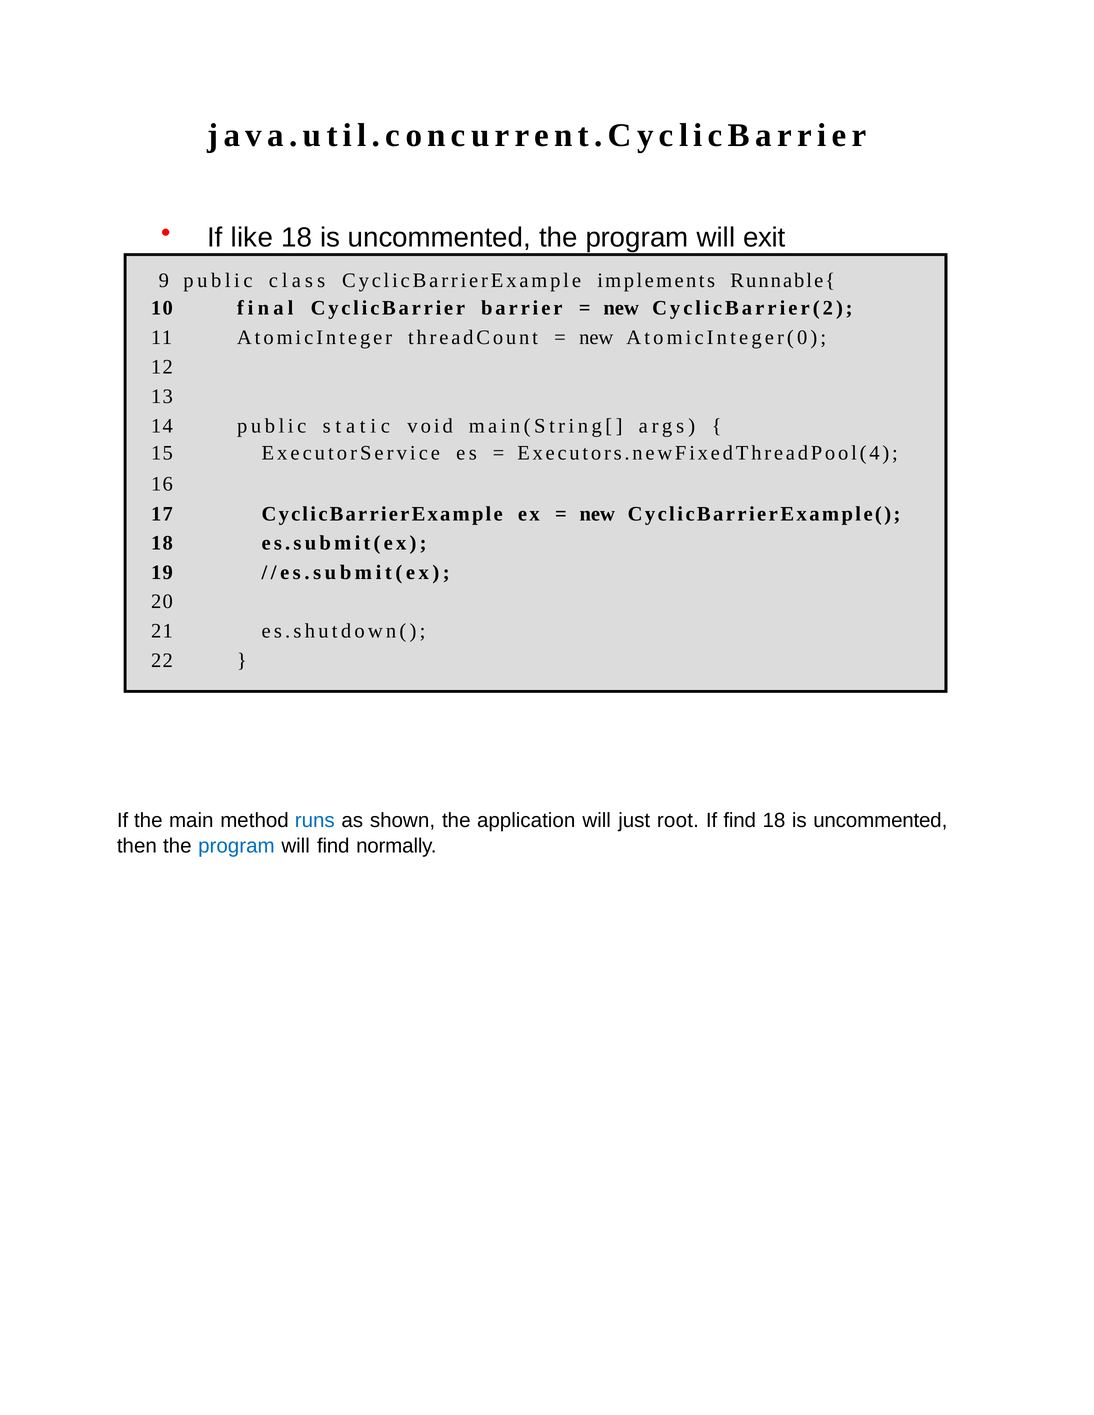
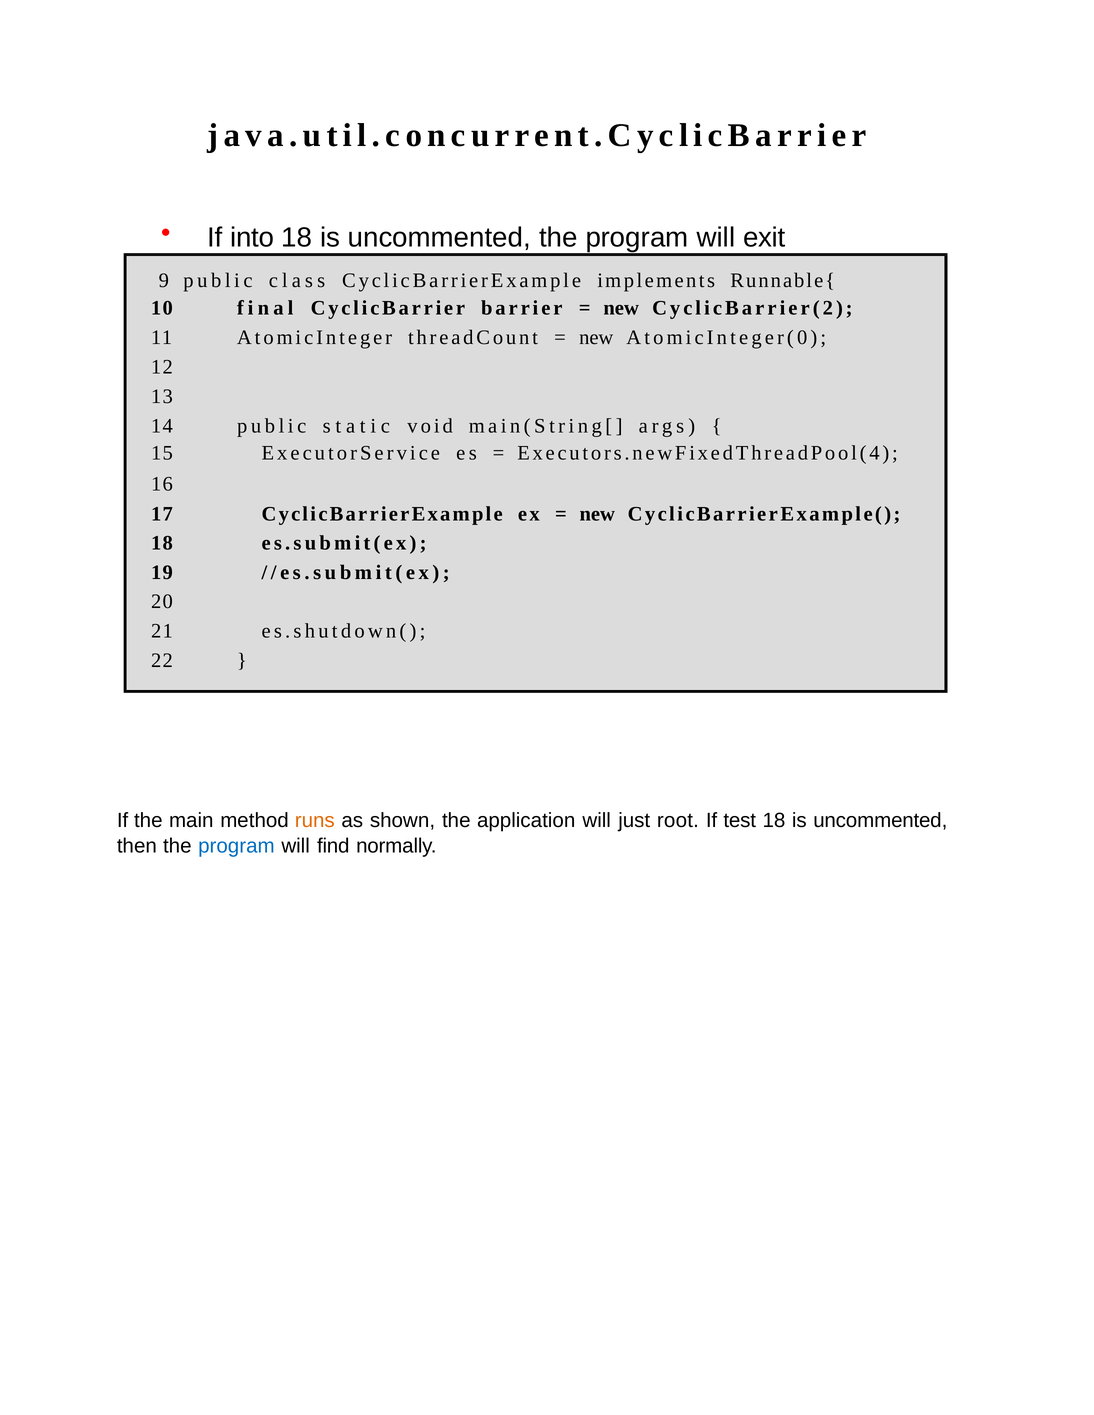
like: like -> into (252, 238)
runs colour: blue -> orange (315, 821)
If find: find -> test (740, 821)
